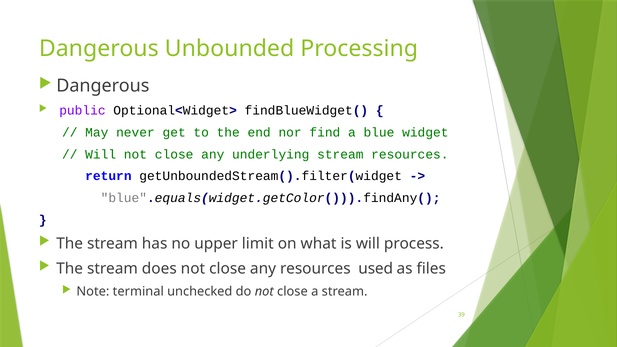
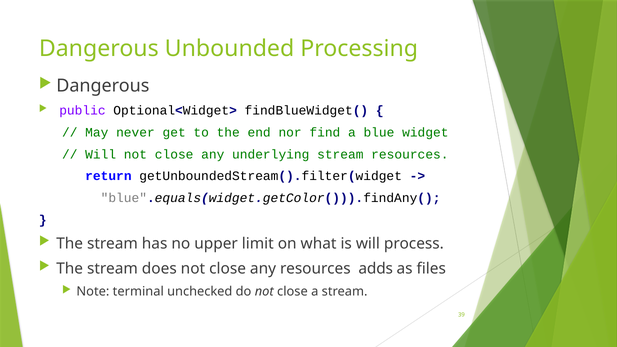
used: used -> adds (376, 269)
